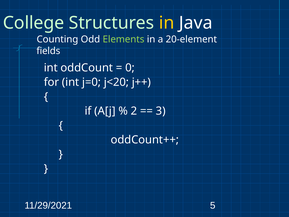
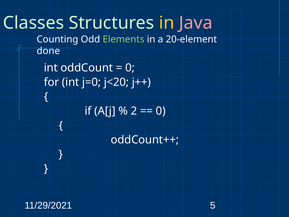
College: College -> Classes (34, 23)
Java colour: white -> pink (196, 23)
fields: fields -> done (48, 51)
3: 3 -> 0 (161, 111)
